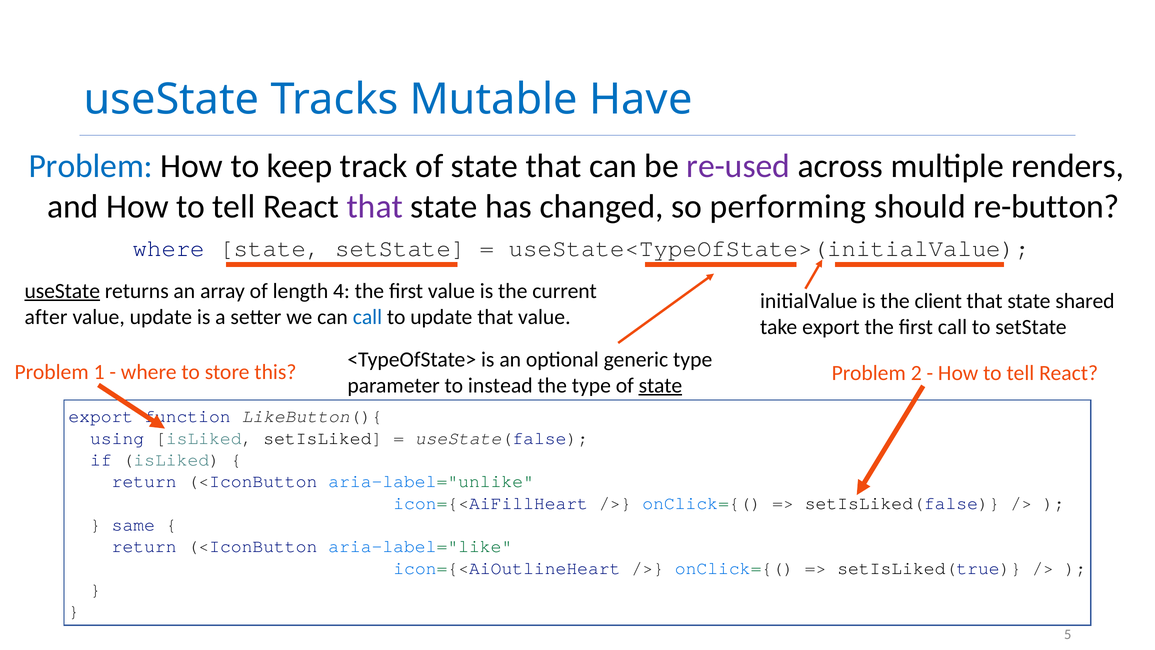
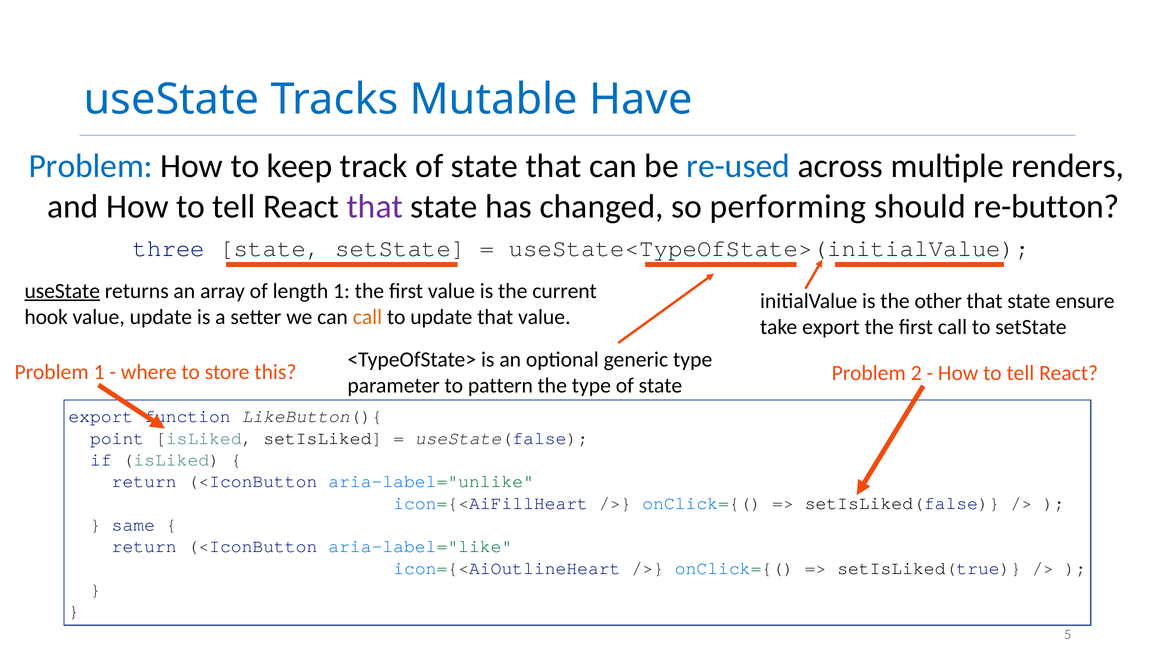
re-used colour: purple -> blue (738, 166)
where: where -> three (169, 248)
length 4: 4 -> 1 (341, 291)
client: client -> other (938, 301)
shared: shared -> ensure (1085, 301)
after: after -> hook (46, 317)
call colour: blue -> orange (367, 317)
instead: instead -> pattern (500, 385)
state underline: present -> none (660, 385)
using: using -> point (117, 438)
